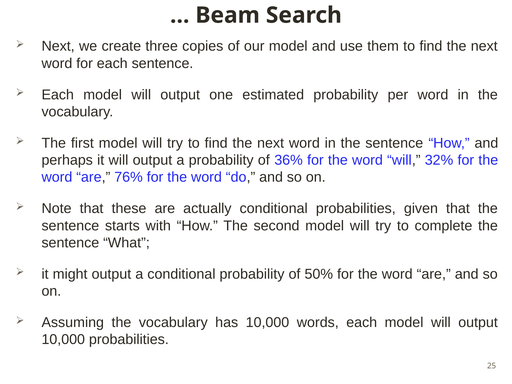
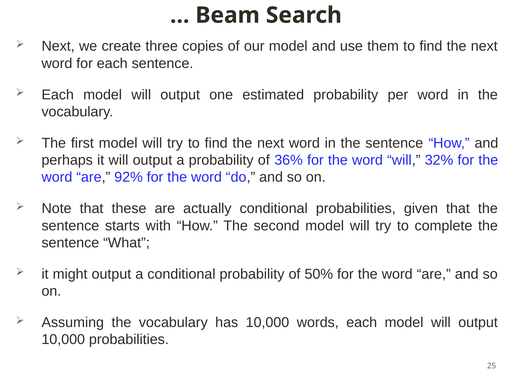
76%: 76% -> 92% (129, 177)
